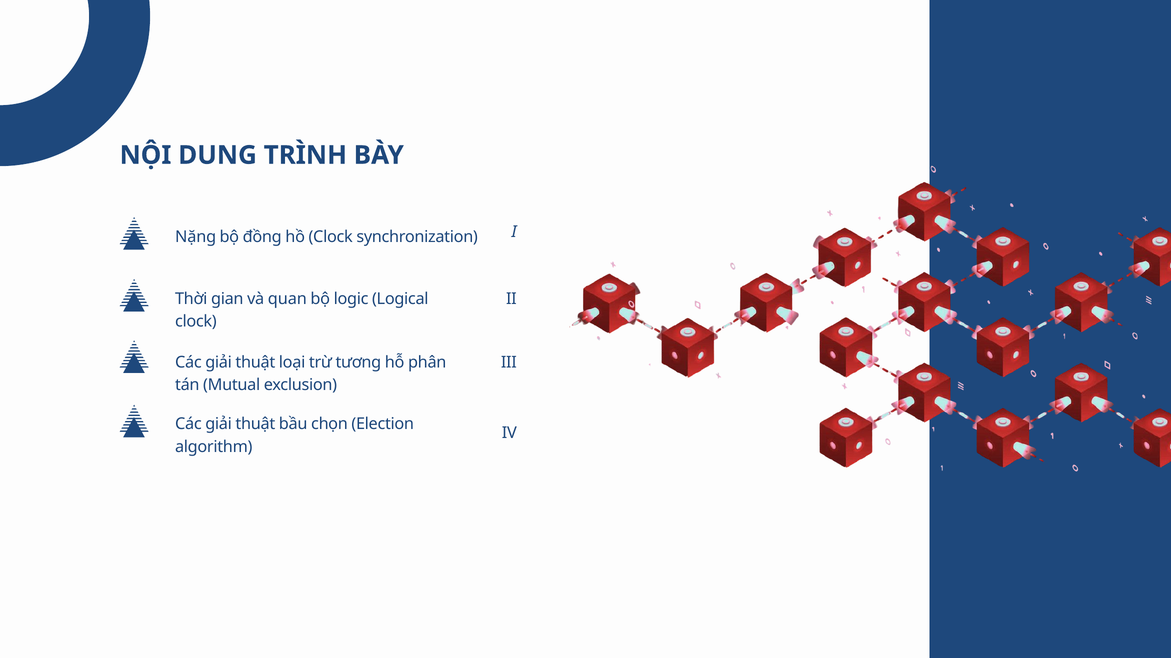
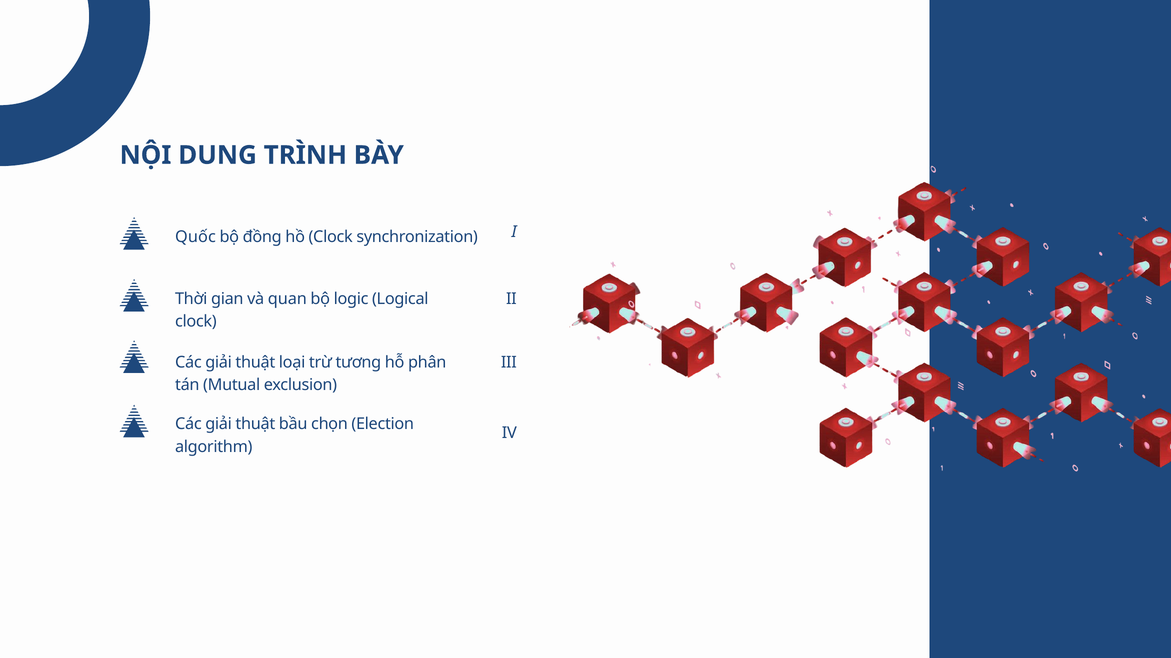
Nặng: Nặng -> Quốc (195, 237)
